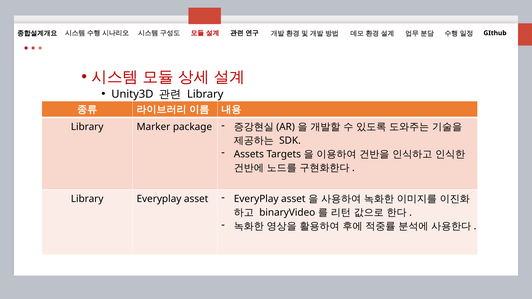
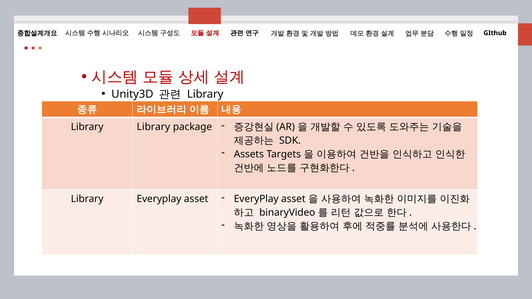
Library Marker: Marker -> Library (153, 127)
